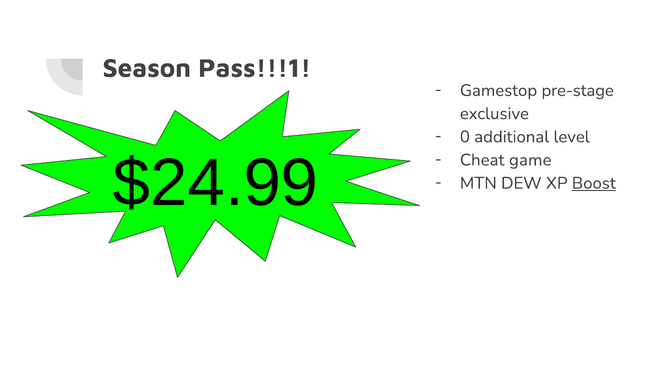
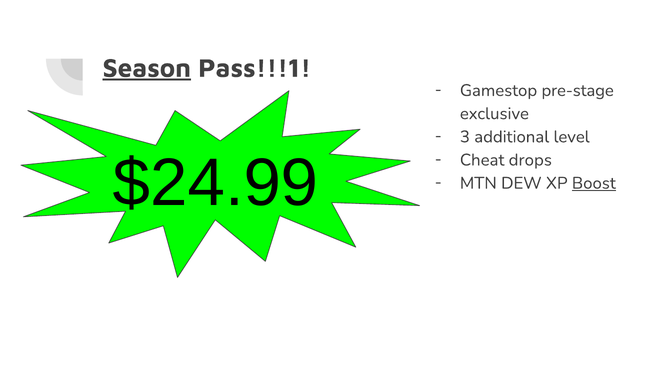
Season underline: none -> present (147, 68)
0: 0 -> 3 (465, 137)
game: game -> drops (530, 160)
